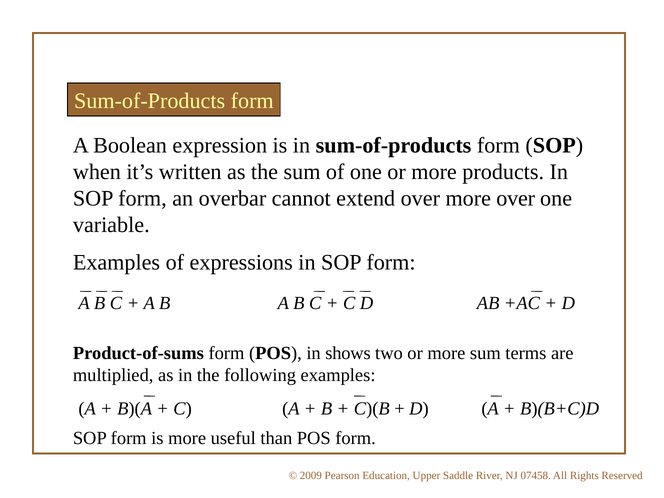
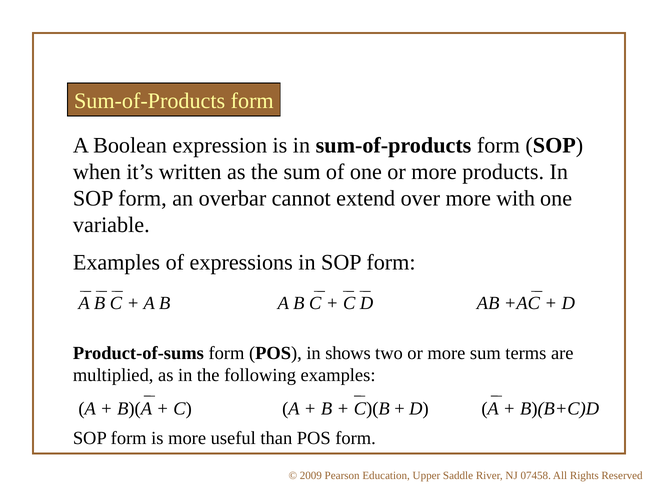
more over: over -> with (516, 198)
